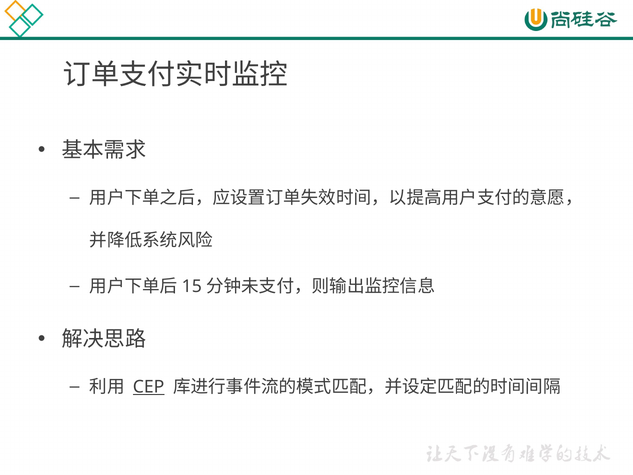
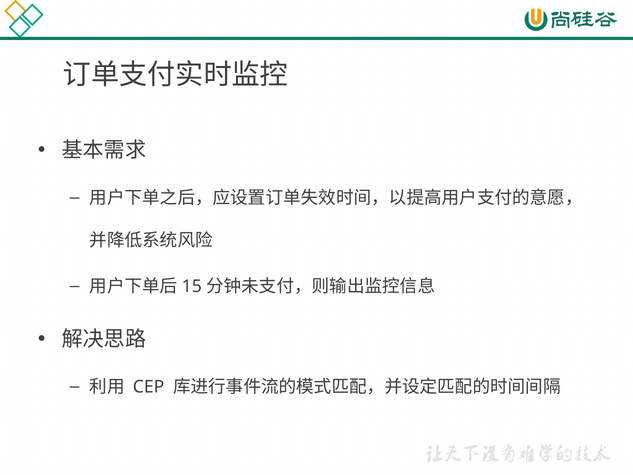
CEP underline: present -> none (149, 387)
